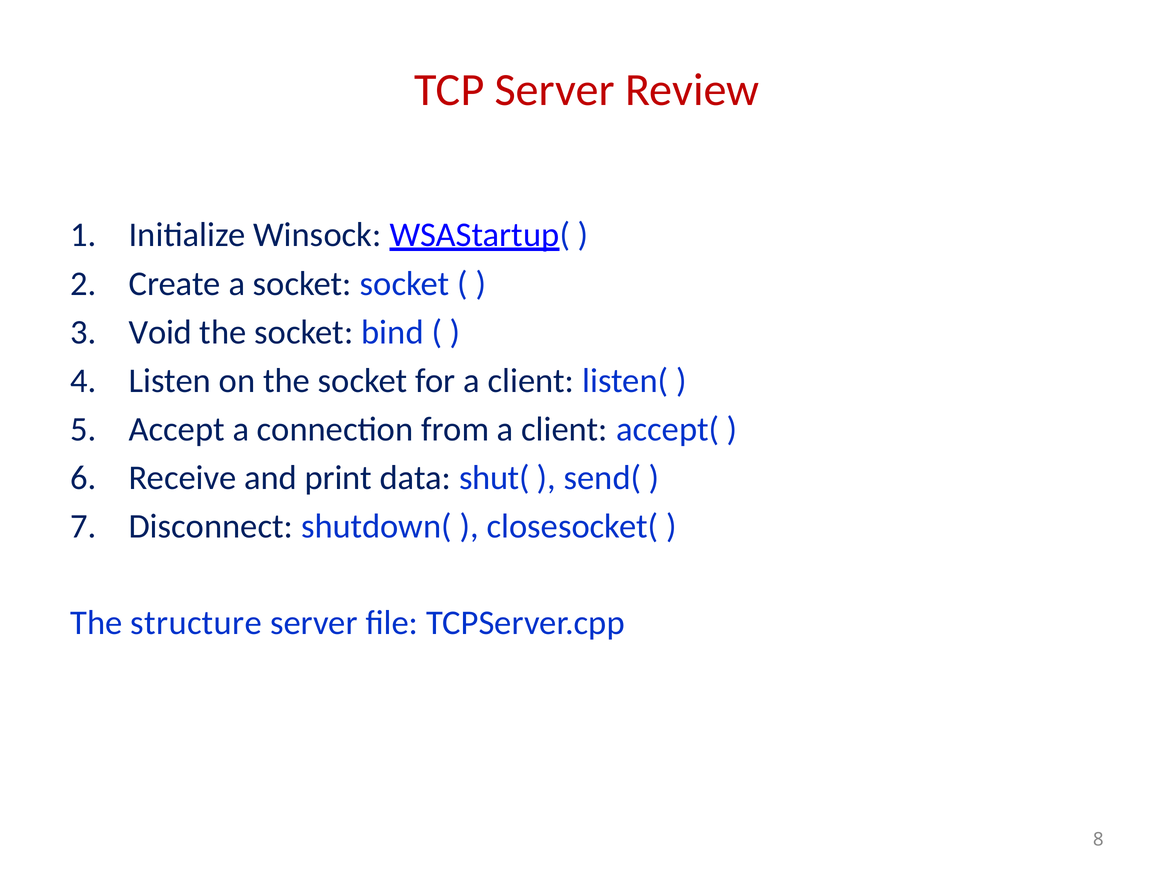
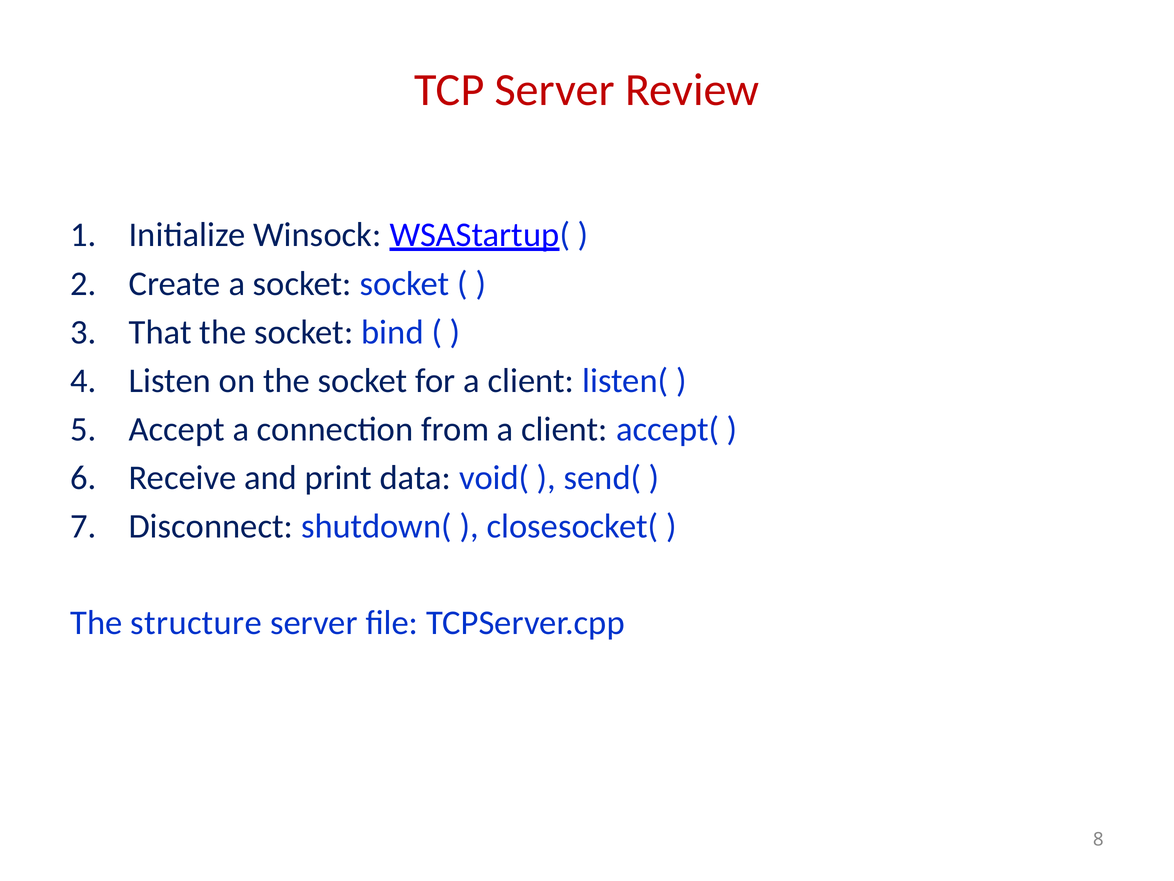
Void: Void -> That (160, 332)
shut(: shut( -> void( (494, 477)
